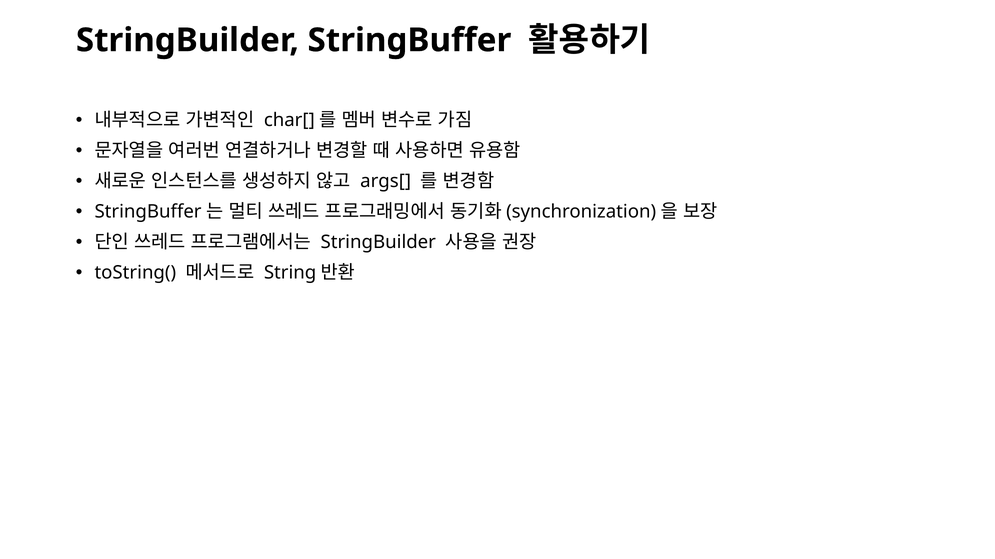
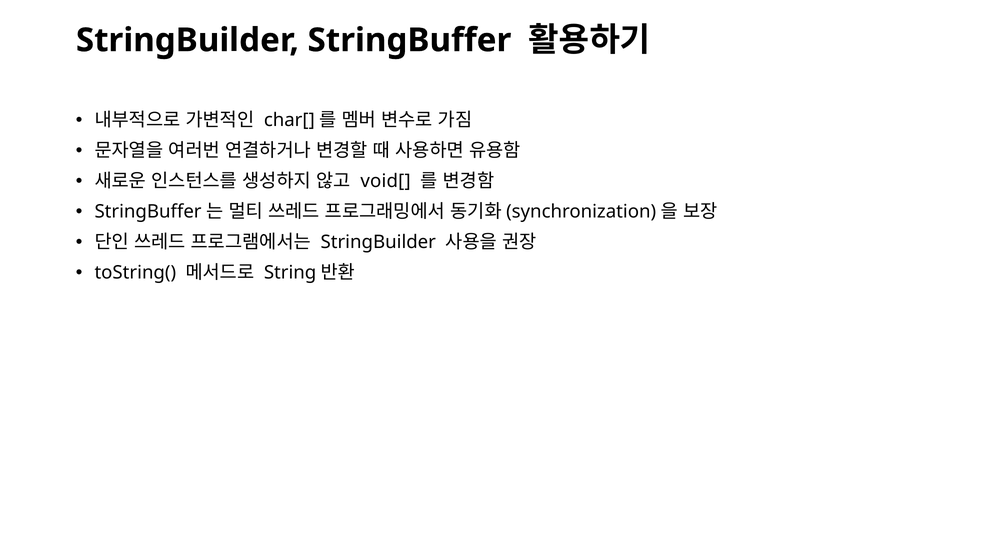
args[: args[ -> void[ (386, 181)
